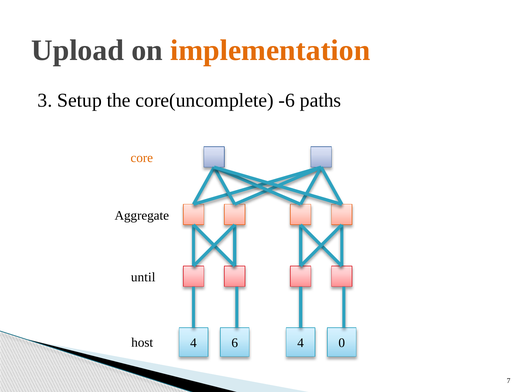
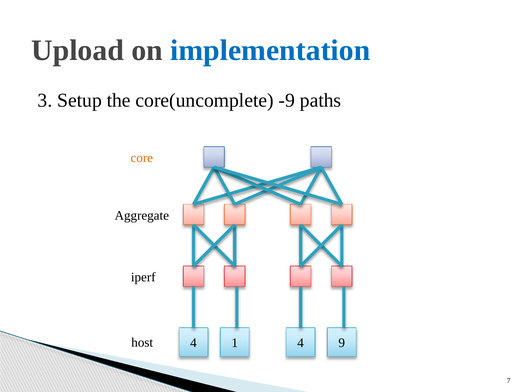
implementation colour: orange -> blue (270, 50)
-6: -6 -> -9 (287, 100)
until: until -> iperf (143, 277)
6: 6 -> 1 (235, 343)
0: 0 -> 9 (342, 343)
